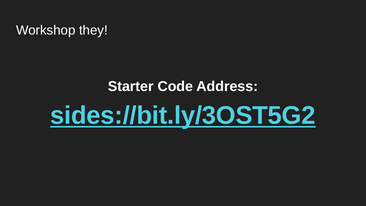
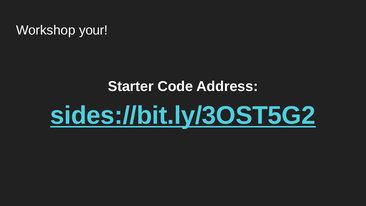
they: they -> your (93, 30)
